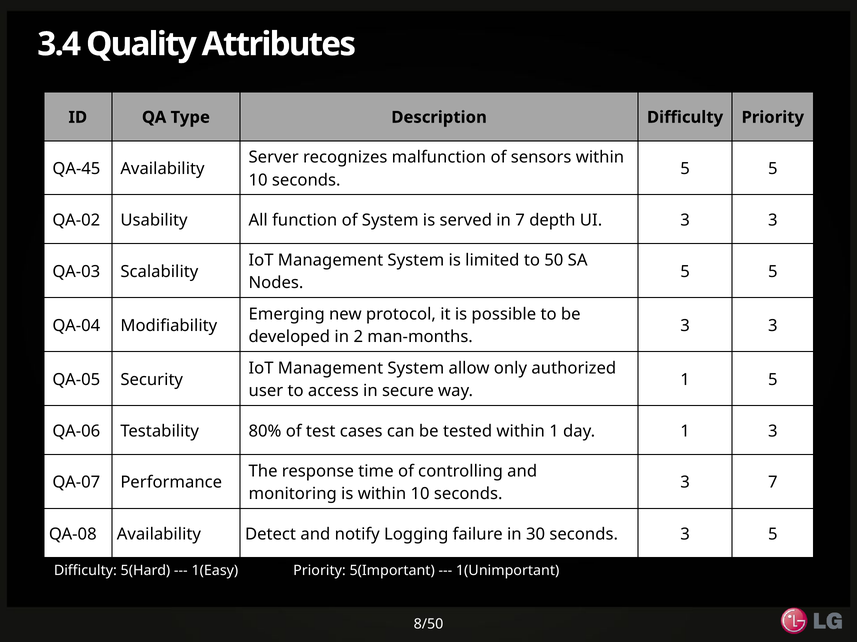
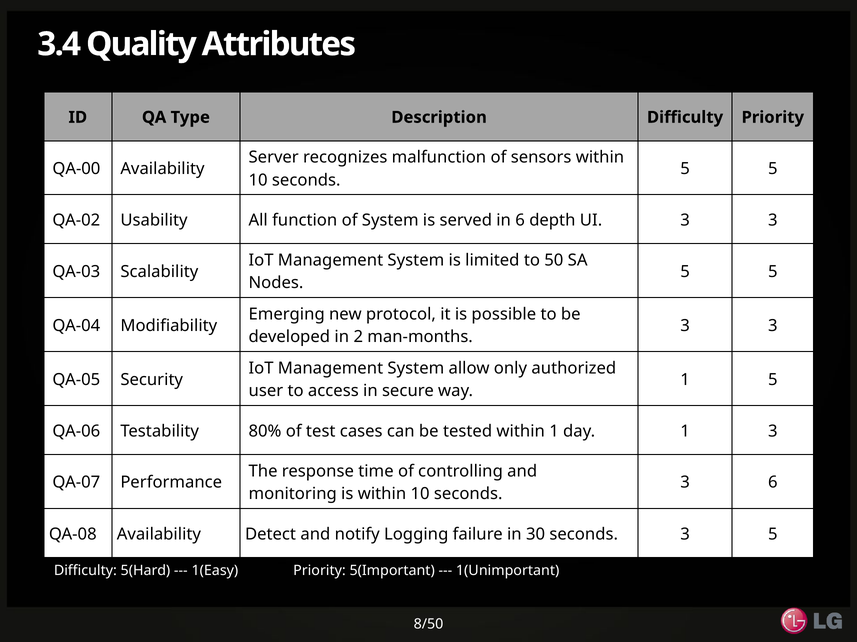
QA-45: QA-45 -> QA-00 (76, 169)
in 7: 7 -> 6 (520, 220)
3 7: 7 -> 6 (773, 483)
